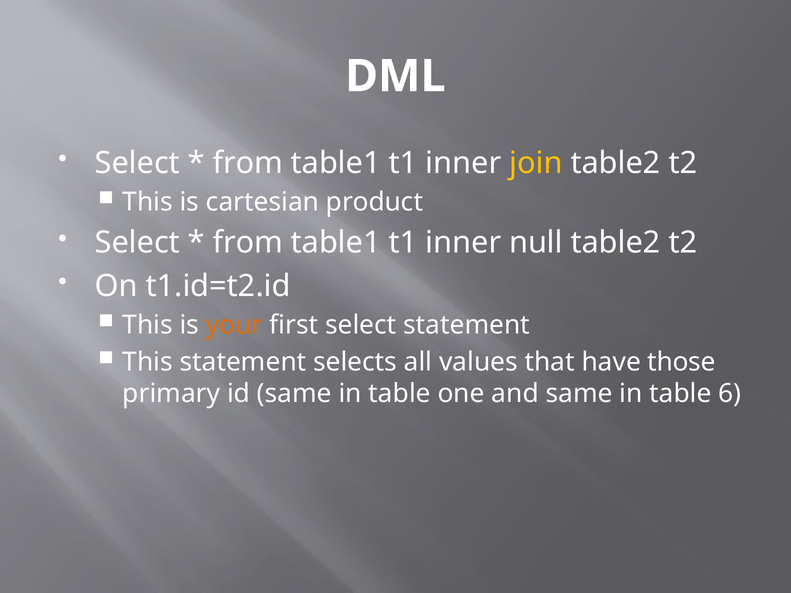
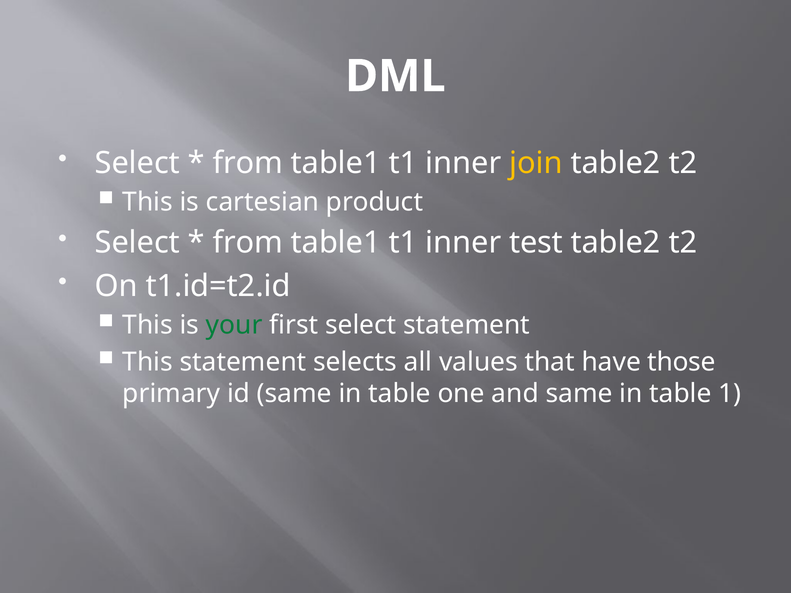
null: null -> test (536, 243)
your colour: orange -> green (234, 325)
6: 6 -> 1 (730, 394)
